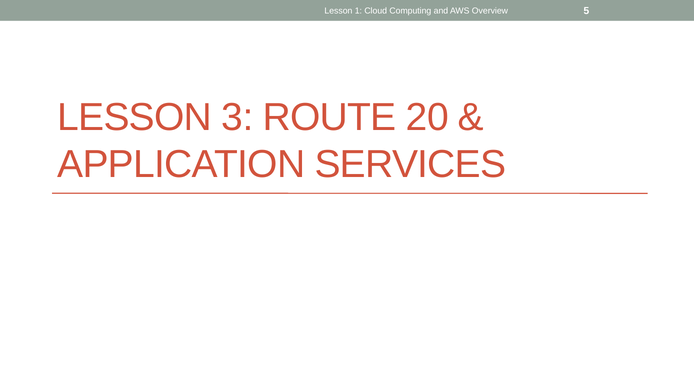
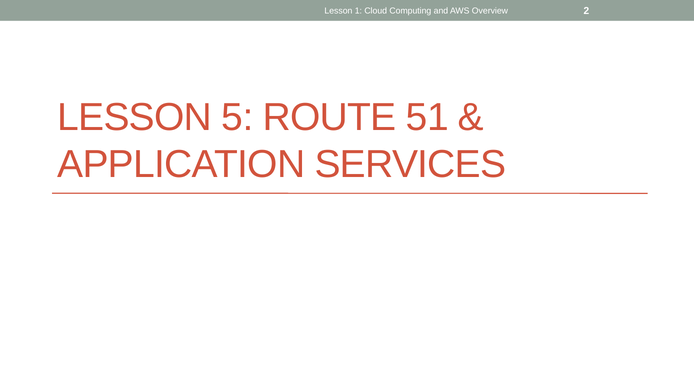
5: 5 -> 2 (586, 11)
3: 3 -> 5 (237, 118)
20: 20 -> 51 (427, 118)
